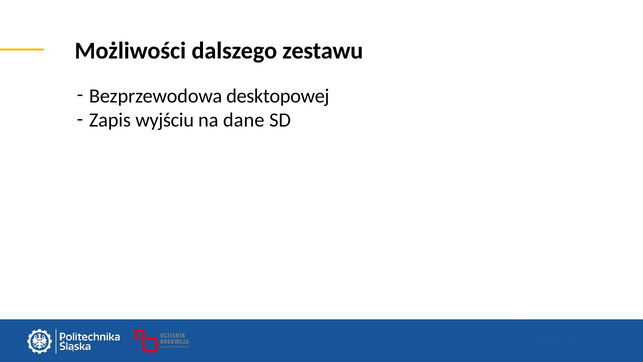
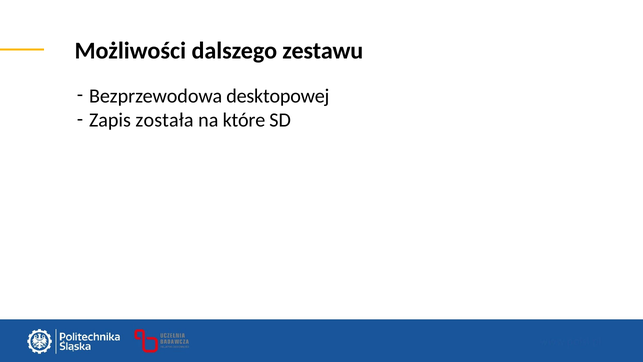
wyjściu: wyjściu -> została (165, 120)
dane: dane -> które (244, 120)
